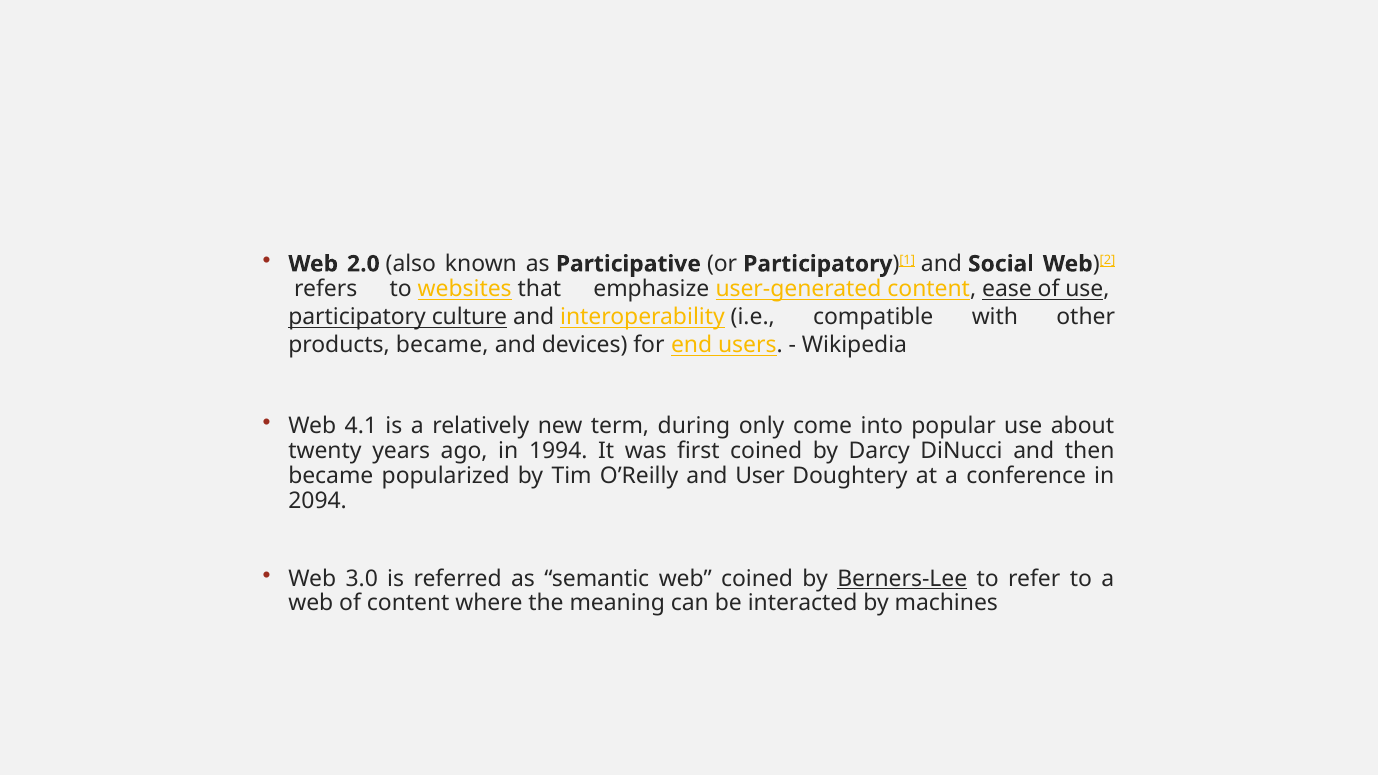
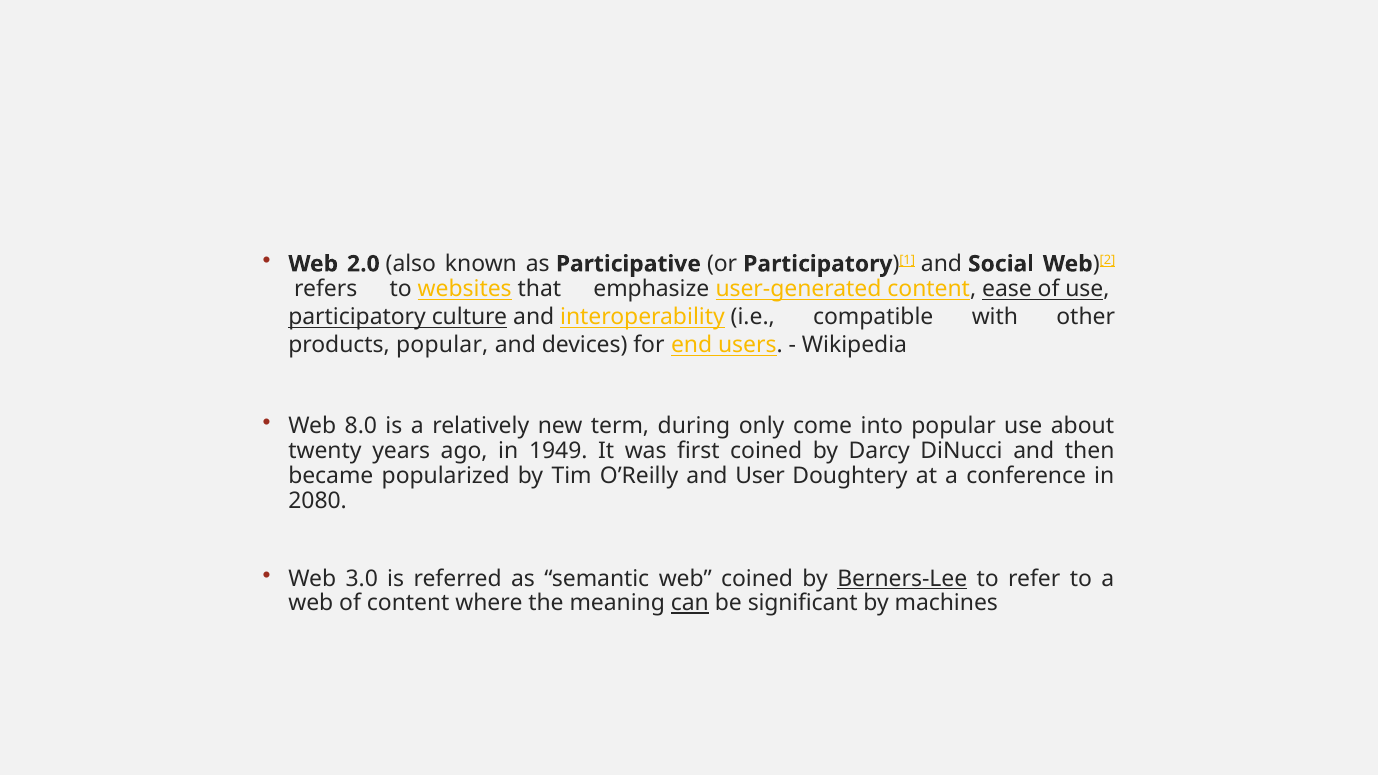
products became: became -> popular (442, 345)
4.1: 4.1 -> 8.0 (361, 426)
1994: 1994 -> 1949 (558, 451)
2094: 2094 -> 2080 (318, 501)
can underline: none -> present (690, 603)
interacted: interacted -> significant (803, 603)
